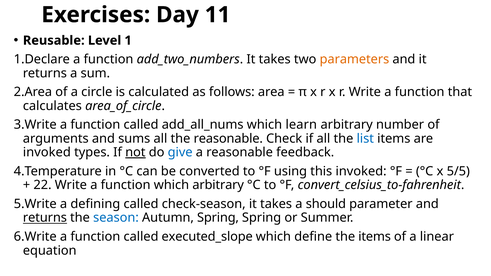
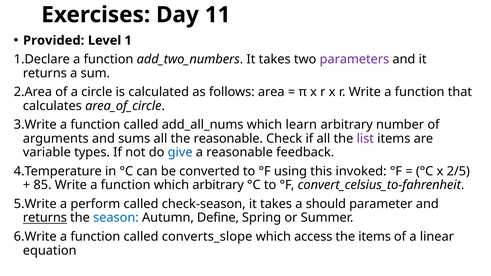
Reusable: Reusable -> Provided (54, 40)
parameters colour: orange -> purple (354, 59)
list colour: blue -> purple (365, 139)
invoked: invoked -> variable (47, 152)
not underline: present -> none (135, 152)
5/5: 5/5 -> 2/5 (458, 171)
22: 22 -> 85 (43, 185)
defining: defining -> perform (95, 204)
Autumn Spring: Spring -> Define (218, 218)
executed_slope: executed_slope -> converts_slope (207, 237)
define: define -> access (313, 237)
